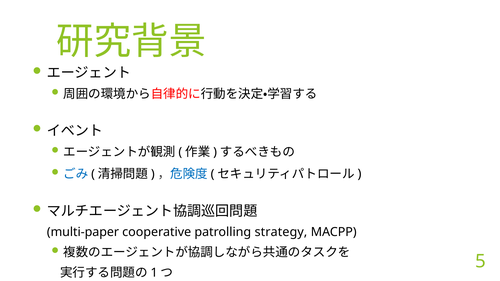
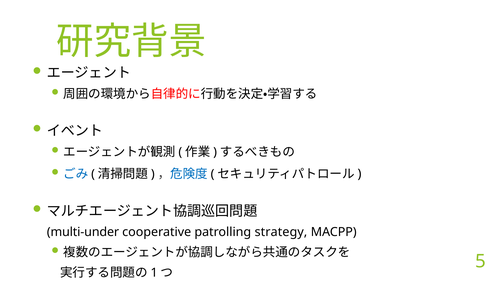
multi-paper: multi-paper -> multi-under (83, 232)
